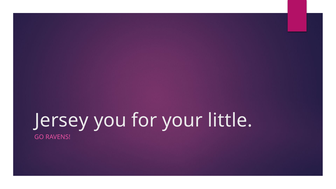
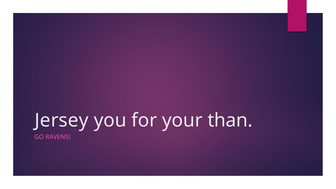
little: little -> than (230, 120)
